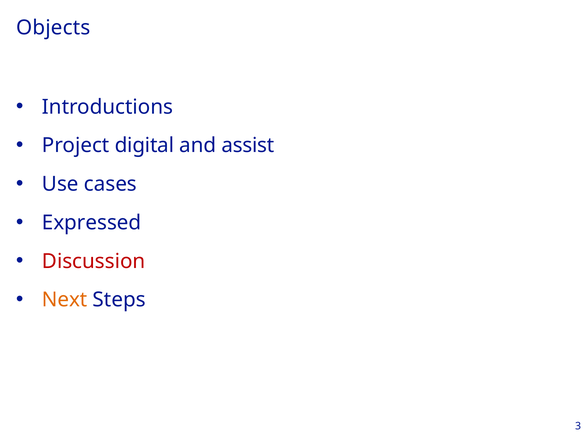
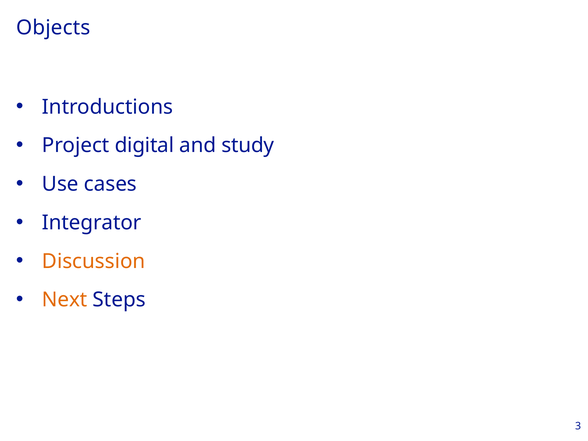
assist: assist -> study (248, 145)
Expressed: Expressed -> Integrator (92, 223)
Discussion colour: red -> orange (94, 261)
